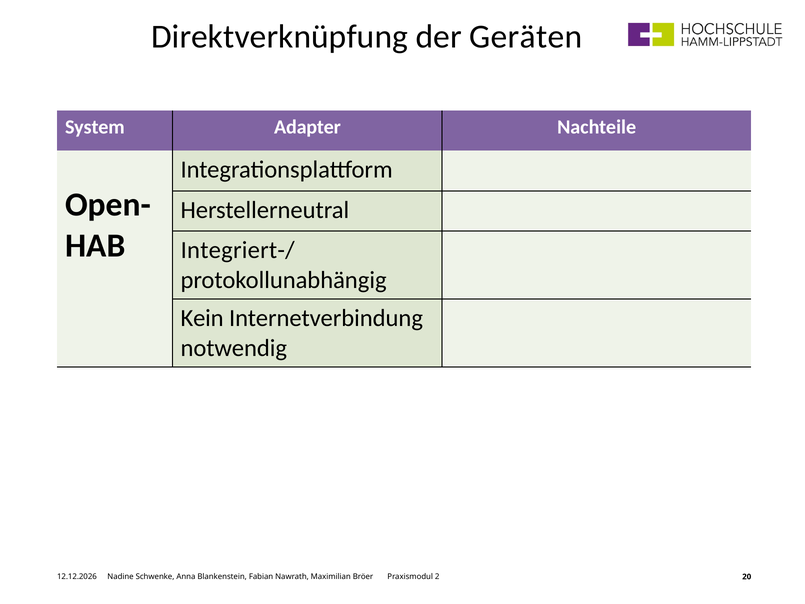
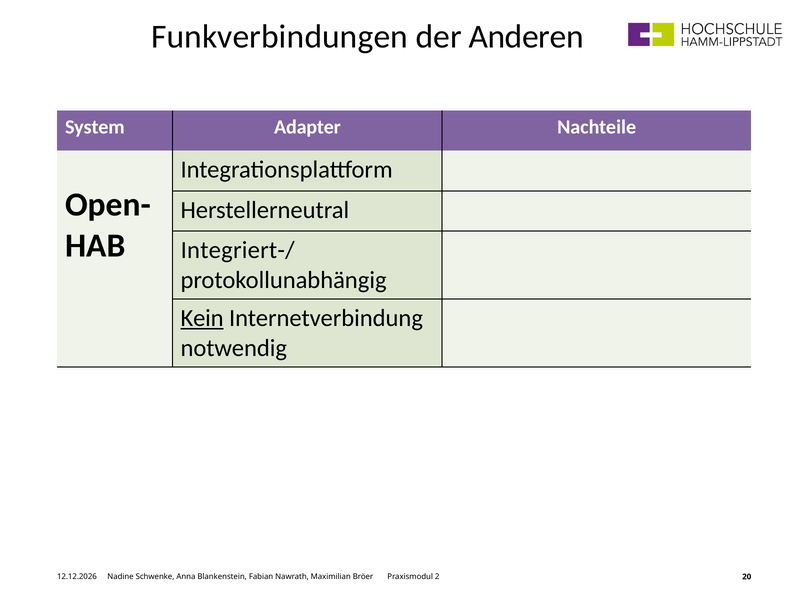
Direktverknüpfung: Direktverknüpfung -> Funkverbindungen (280, 37)
Geräten: Geräten -> Anderen (526, 37)
Kein underline: none -> present (202, 318)
